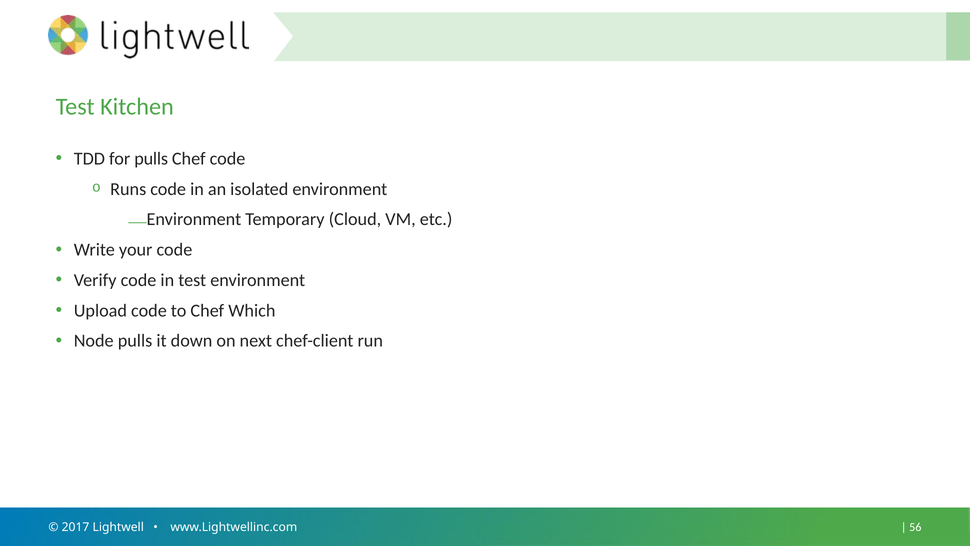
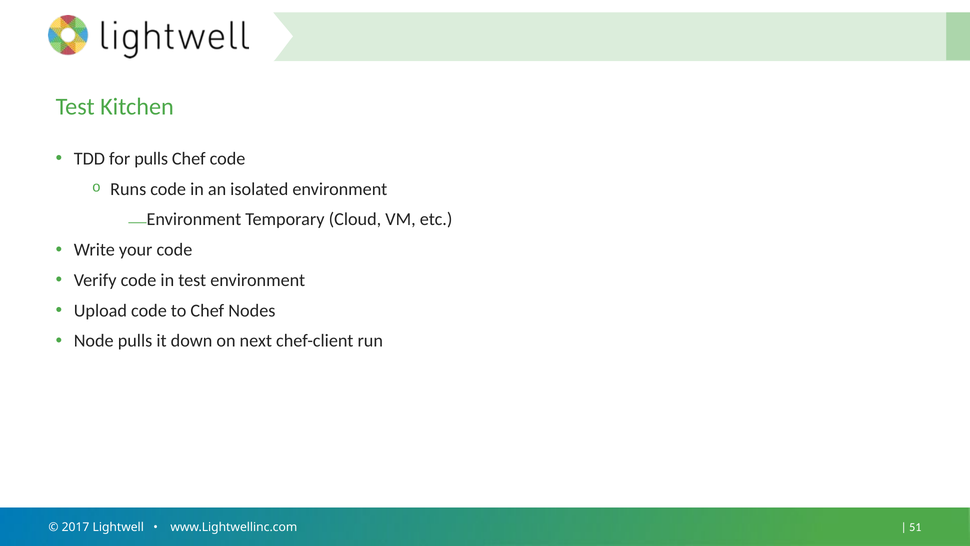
Which: Which -> Nodes (252, 310)
56: 56 -> 51 (915, 527)
